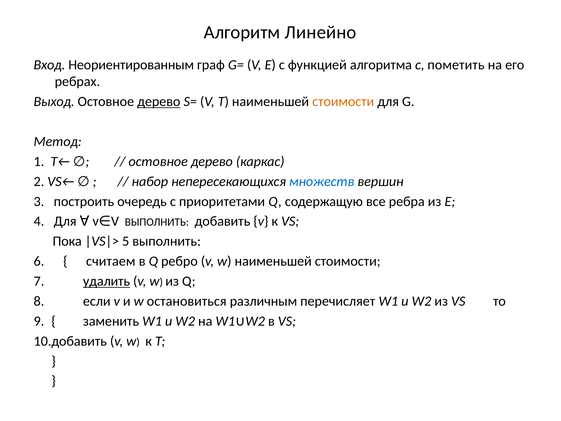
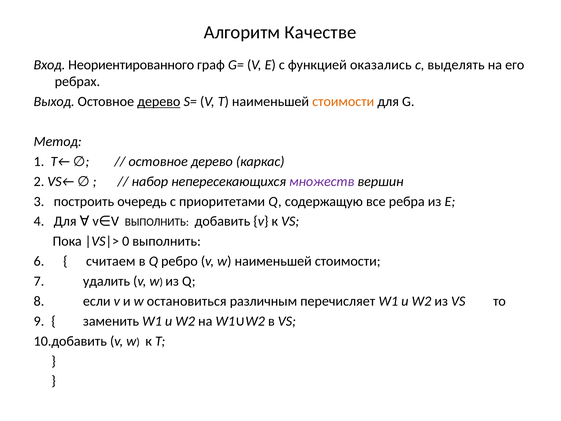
Линейно: Линейно -> Качестве (321, 32)
Неориентированным: Неориентированным -> Неориентированного (131, 65)
алгоритма: алгоритма -> оказались (381, 65)
пометить: пометить -> выделять (456, 65)
множеств colour: blue -> purple (322, 181)
5: 5 -> 0 (126, 241)
удалить underline: present -> none (107, 281)
